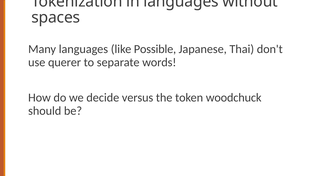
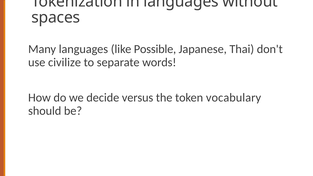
querer: querer -> civilize (65, 62)
woodchuck: woodchuck -> vocabulary (234, 98)
